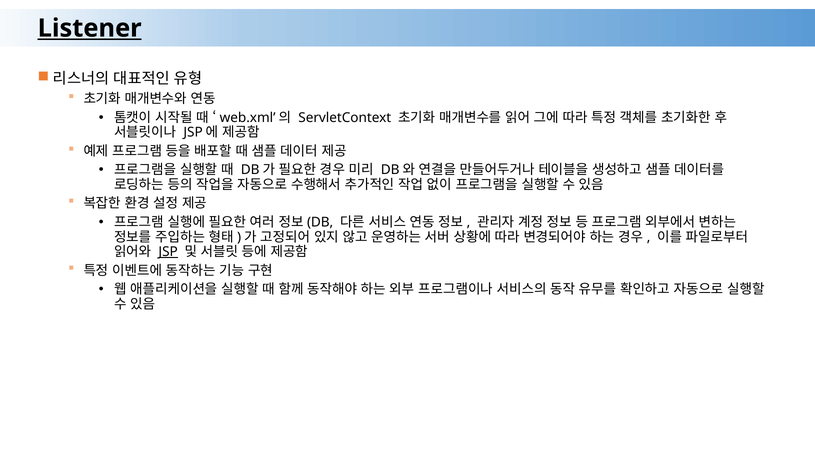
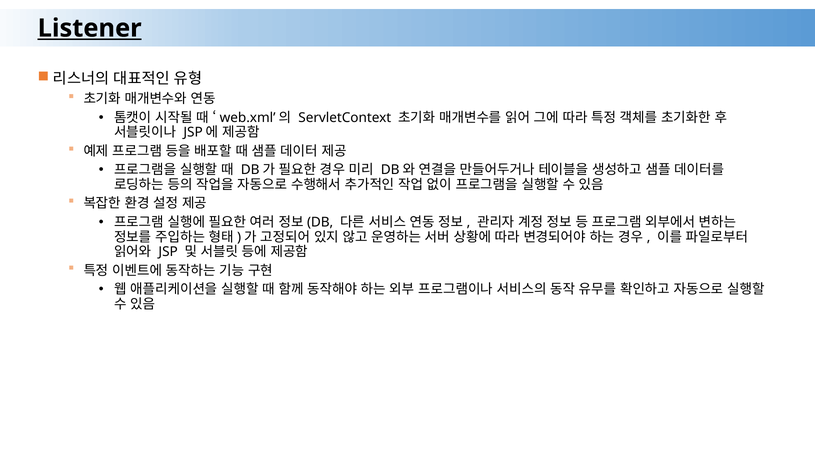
JSP underline: present -> none (168, 252)
